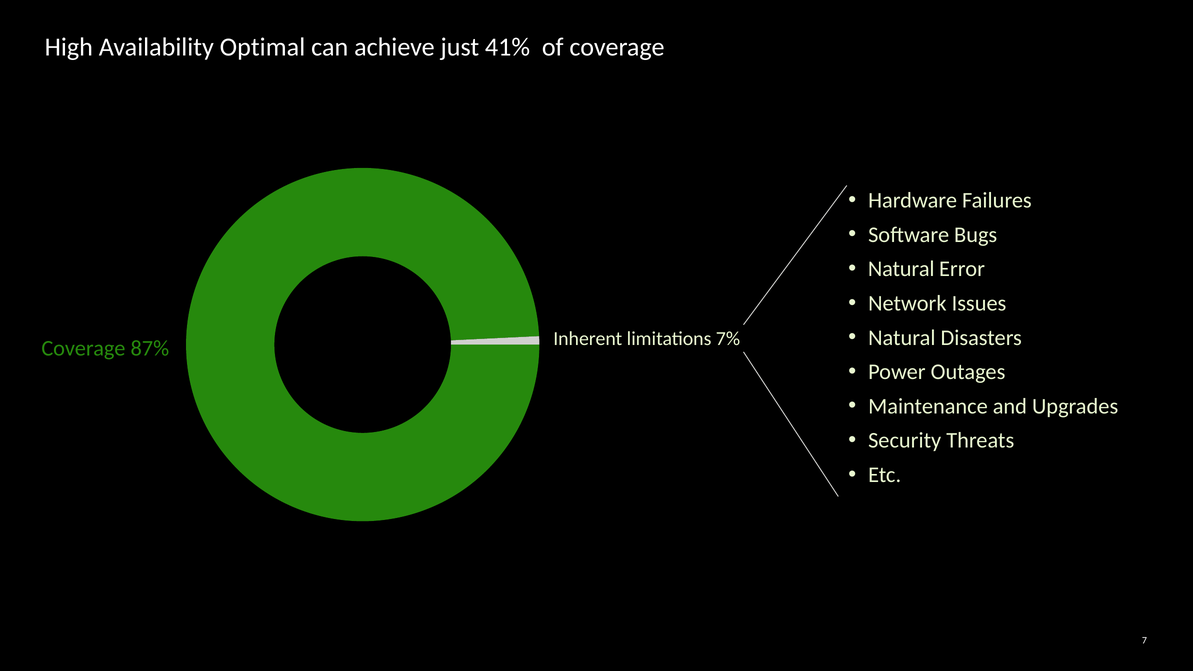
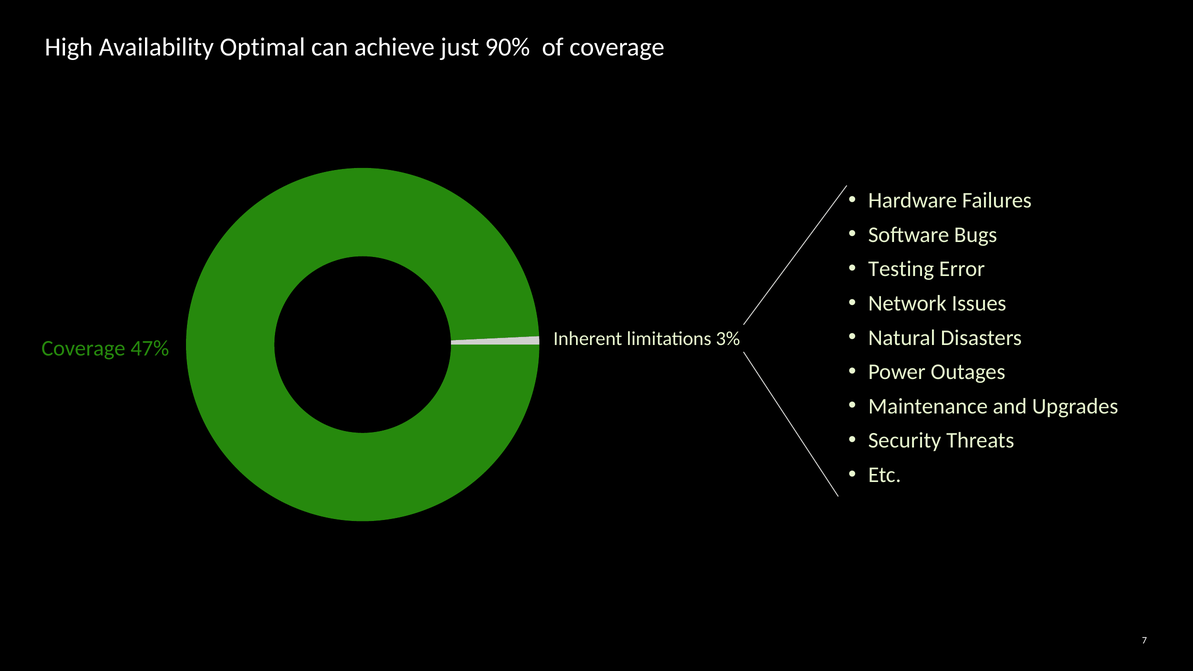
41%: 41% -> 90% (508, 47)
Natural: Natural -> Testing (901, 269)
87%: 87% -> 47% (150, 348)
7%: 7% -> 3% (728, 339)
